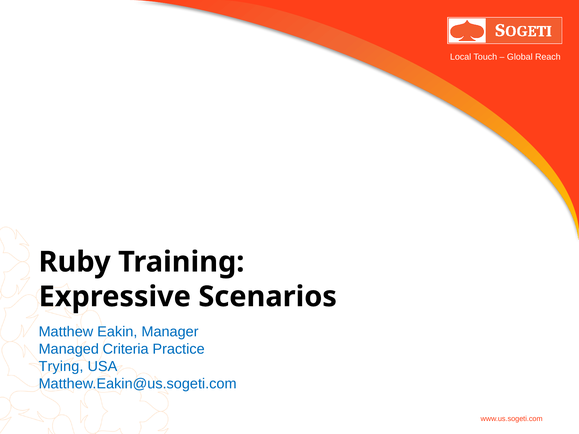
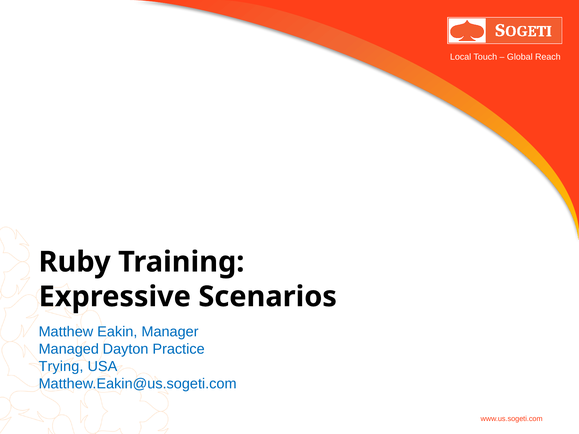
Criteria: Criteria -> Dayton (126, 349)
